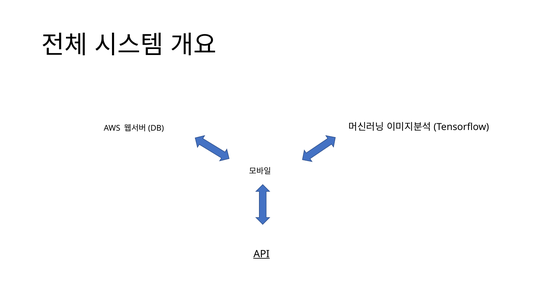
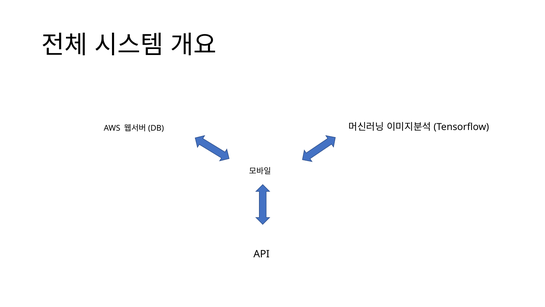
API underline: present -> none (262, 254)
